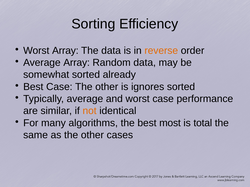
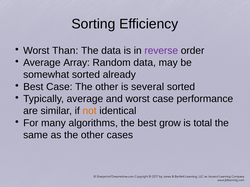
Worst Array: Array -> Than (65, 51)
reverse colour: orange -> purple (161, 51)
ignores: ignores -> several (148, 87)
most: most -> grow (170, 123)
